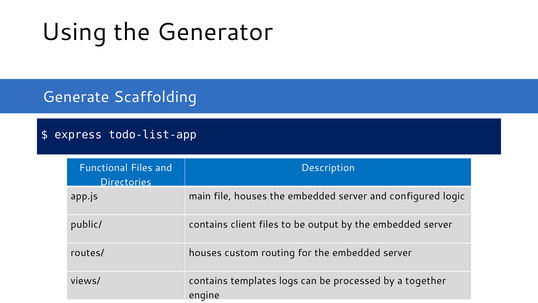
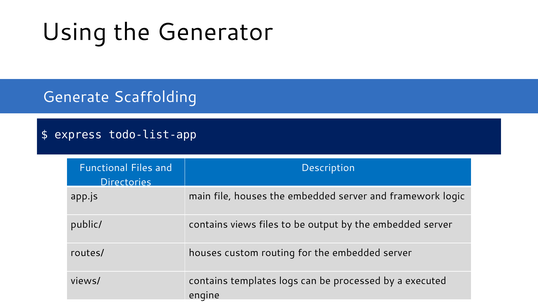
configured: configured -> framework (415, 196)
client: client -> views (243, 224)
together: together -> executed (426, 281)
